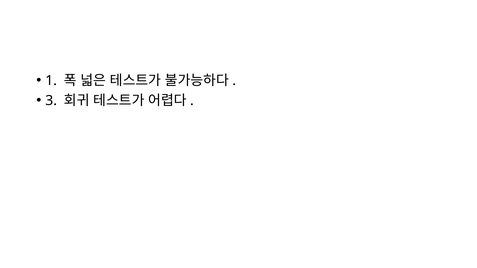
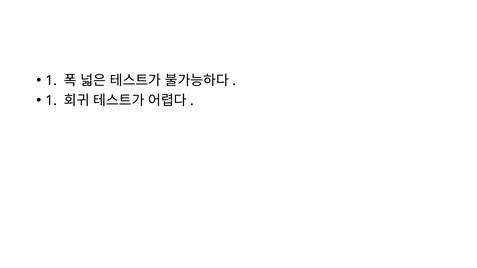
3: 3 -> 1 (51, 101)
